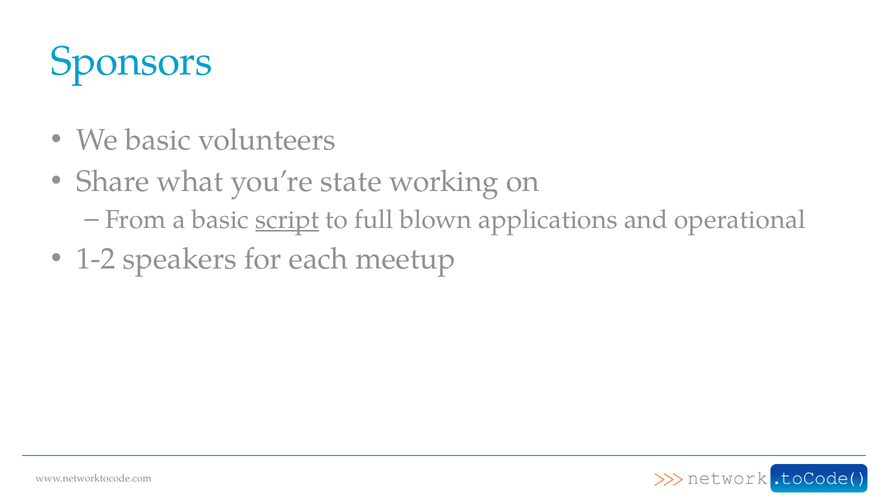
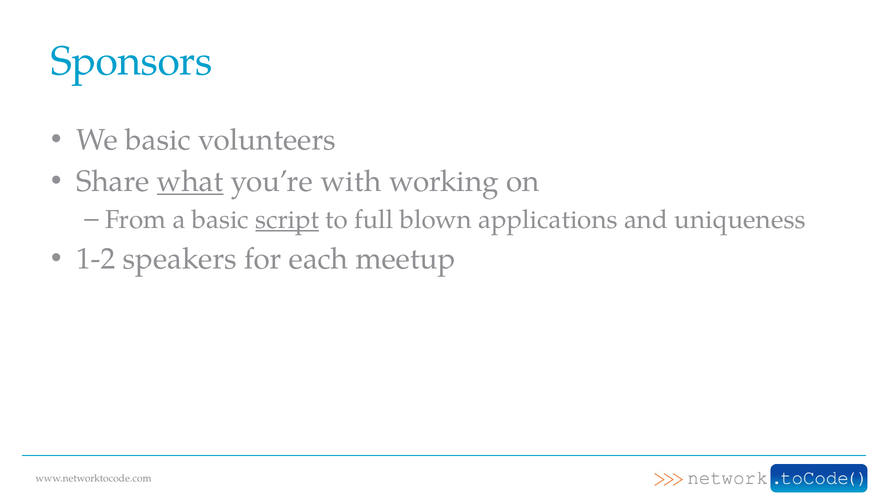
what underline: none -> present (190, 181)
state: state -> with (351, 181)
operational: operational -> uniqueness (740, 219)
